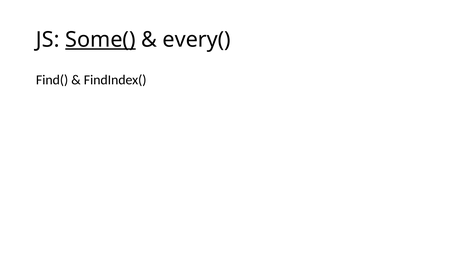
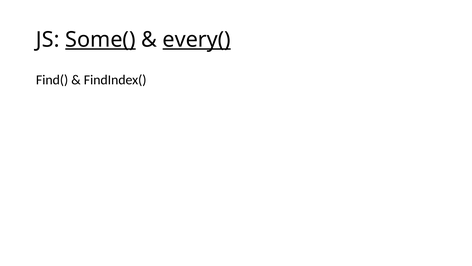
every( underline: none -> present (197, 40)
